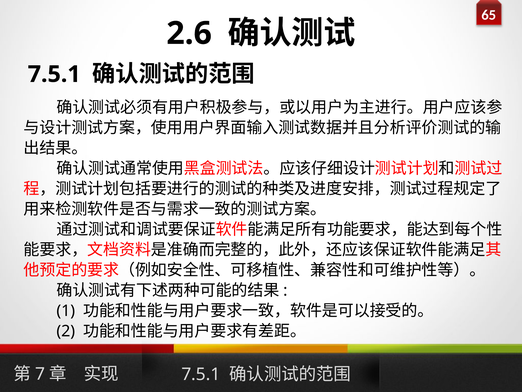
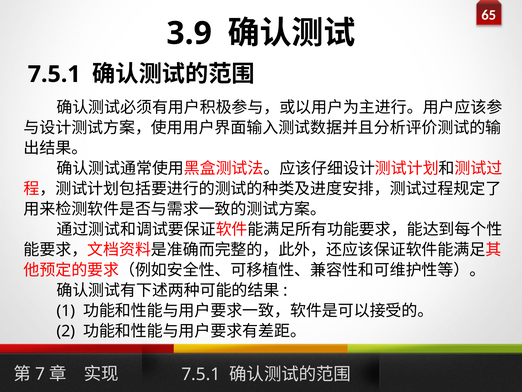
2.6: 2.6 -> 3.9 (189, 33)
